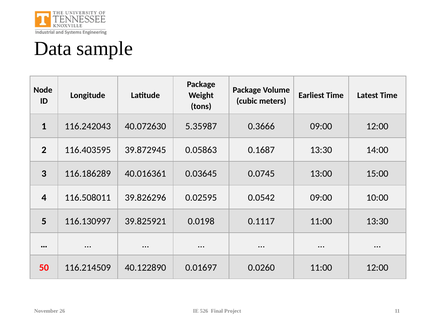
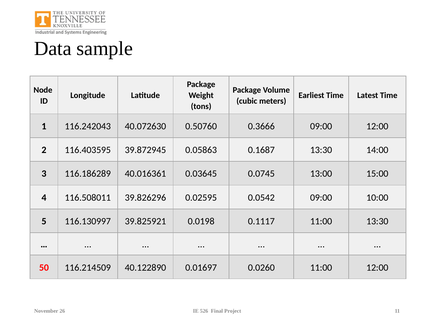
5.35987: 5.35987 -> 0.50760 (201, 126)
